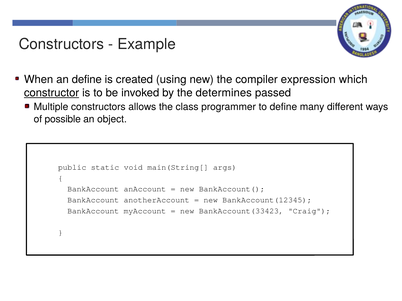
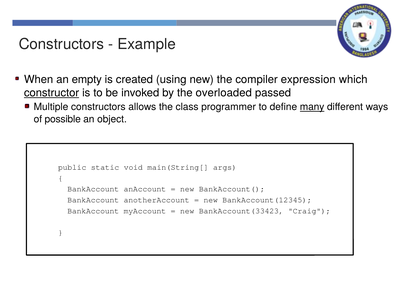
an define: define -> empty (87, 80)
determines: determines -> overloaded (224, 93)
many underline: none -> present (312, 107)
